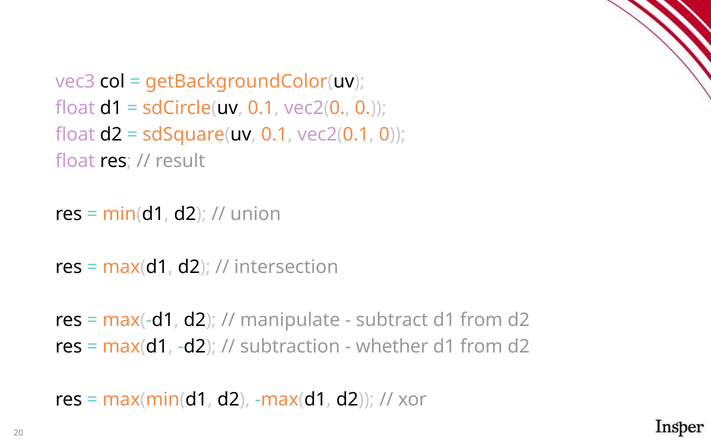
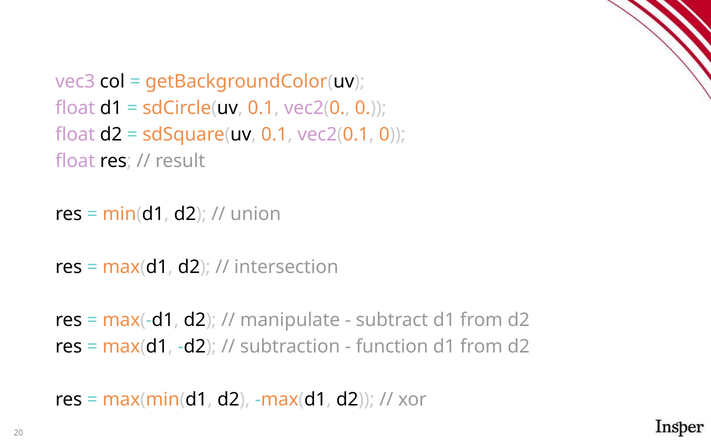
whether: whether -> function (392, 346)
